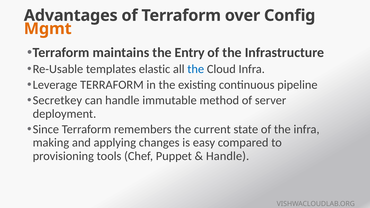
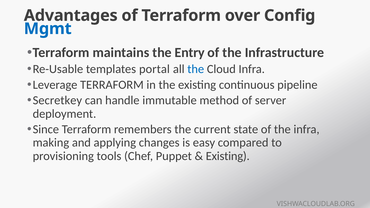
Mgmt colour: orange -> blue (48, 29)
elastic: elastic -> portal (154, 69)
Handle: Handle -> Existing (228, 156)
